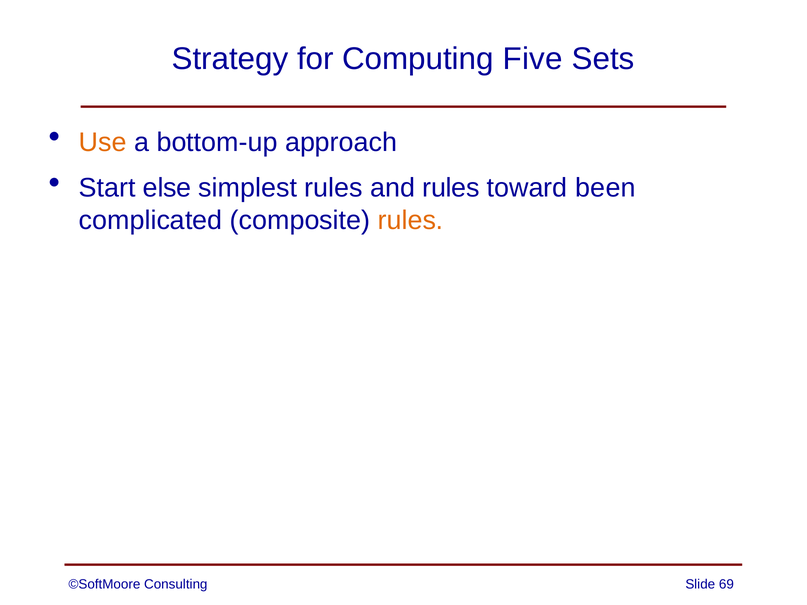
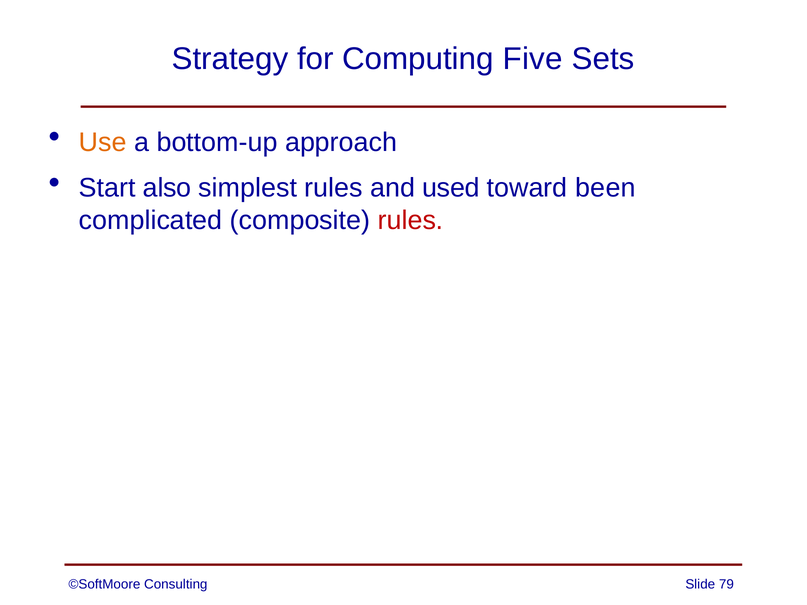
else: else -> also (167, 188)
and rules: rules -> used (451, 188)
rules colour: orange -> red (411, 220)
69: 69 -> 79 (726, 585)
